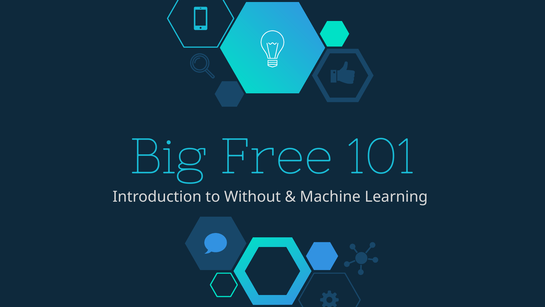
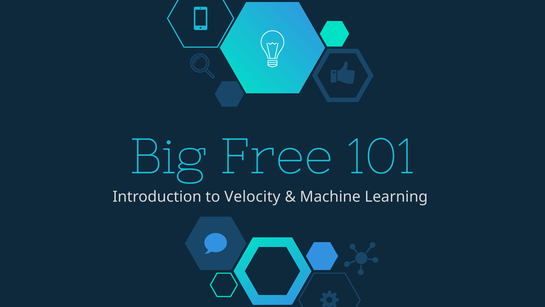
Without: Without -> Velocity (252, 196)
